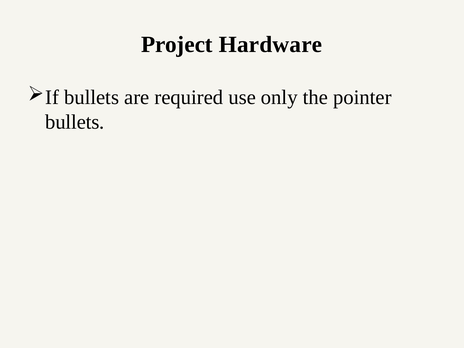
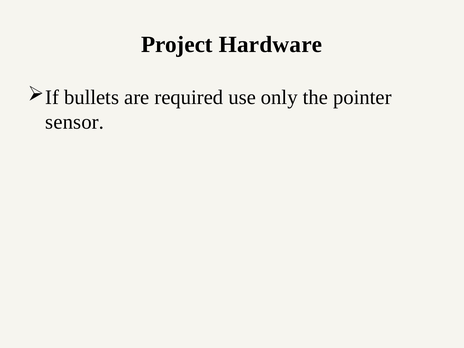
bullets: bullets -> sensor (75, 122)
